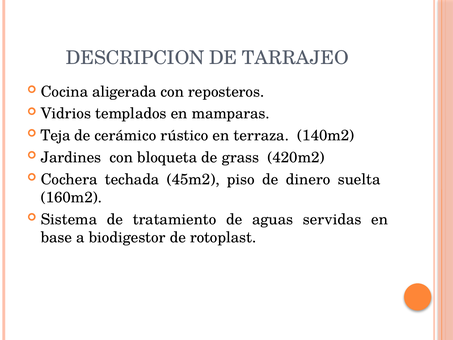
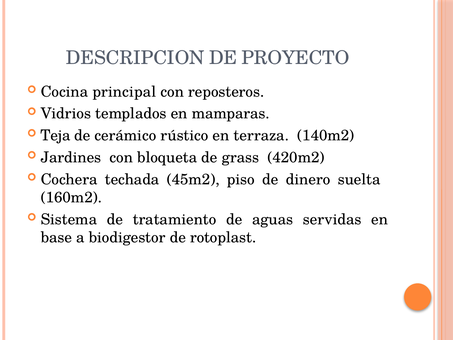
TARRAJEO: TARRAJEO -> PROYECTO (295, 58)
aligerada: aligerada -> principal (124, 92)
